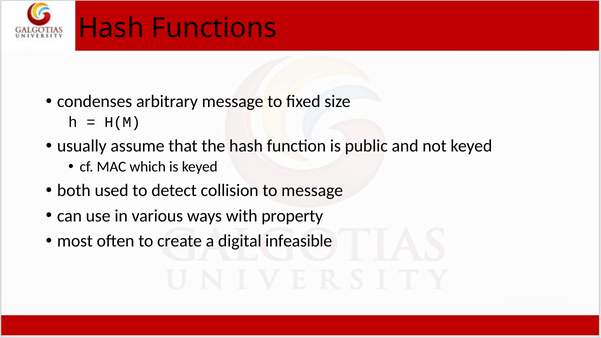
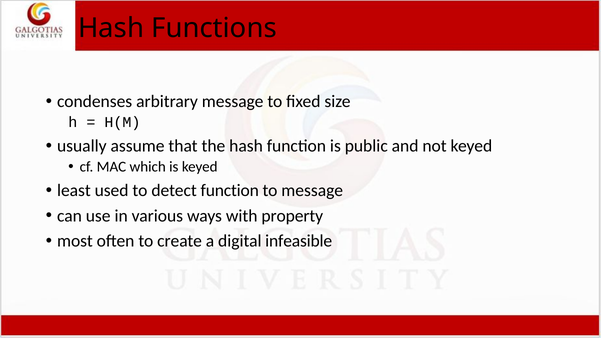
both: both -> least (74, 191)
detect collision: collision -> function (230, 191)
